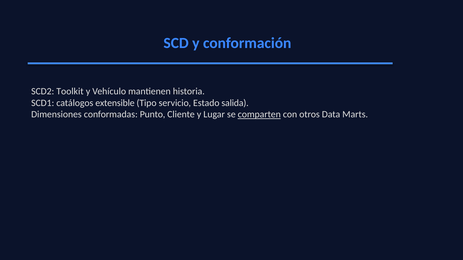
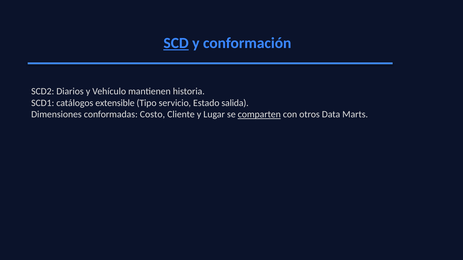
SCD underline: none -> present (176, 43)
Toolkit: Toolkit -> Diarios (70, 92)
Punto: Punto -> Costo (152, 115)
